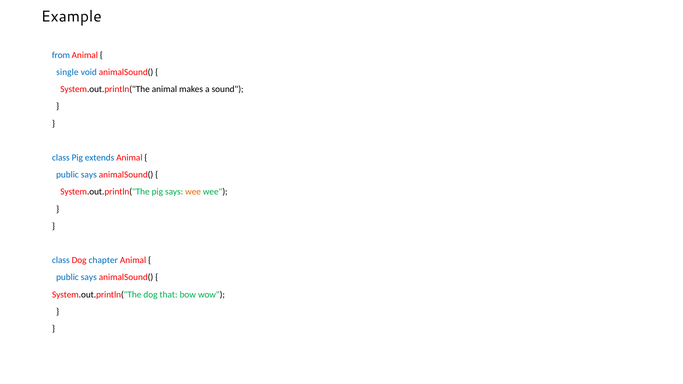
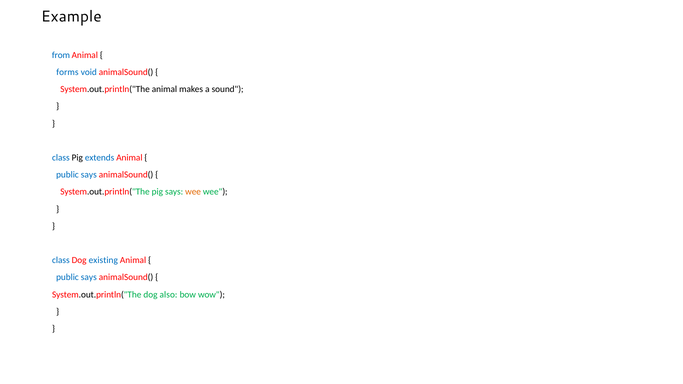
single: single -> forms (67, 72)
Pig colour: blue -> black (77, 158)
chapter: chapter -> existing (103, 260)
that: that -> also (169, 295)
